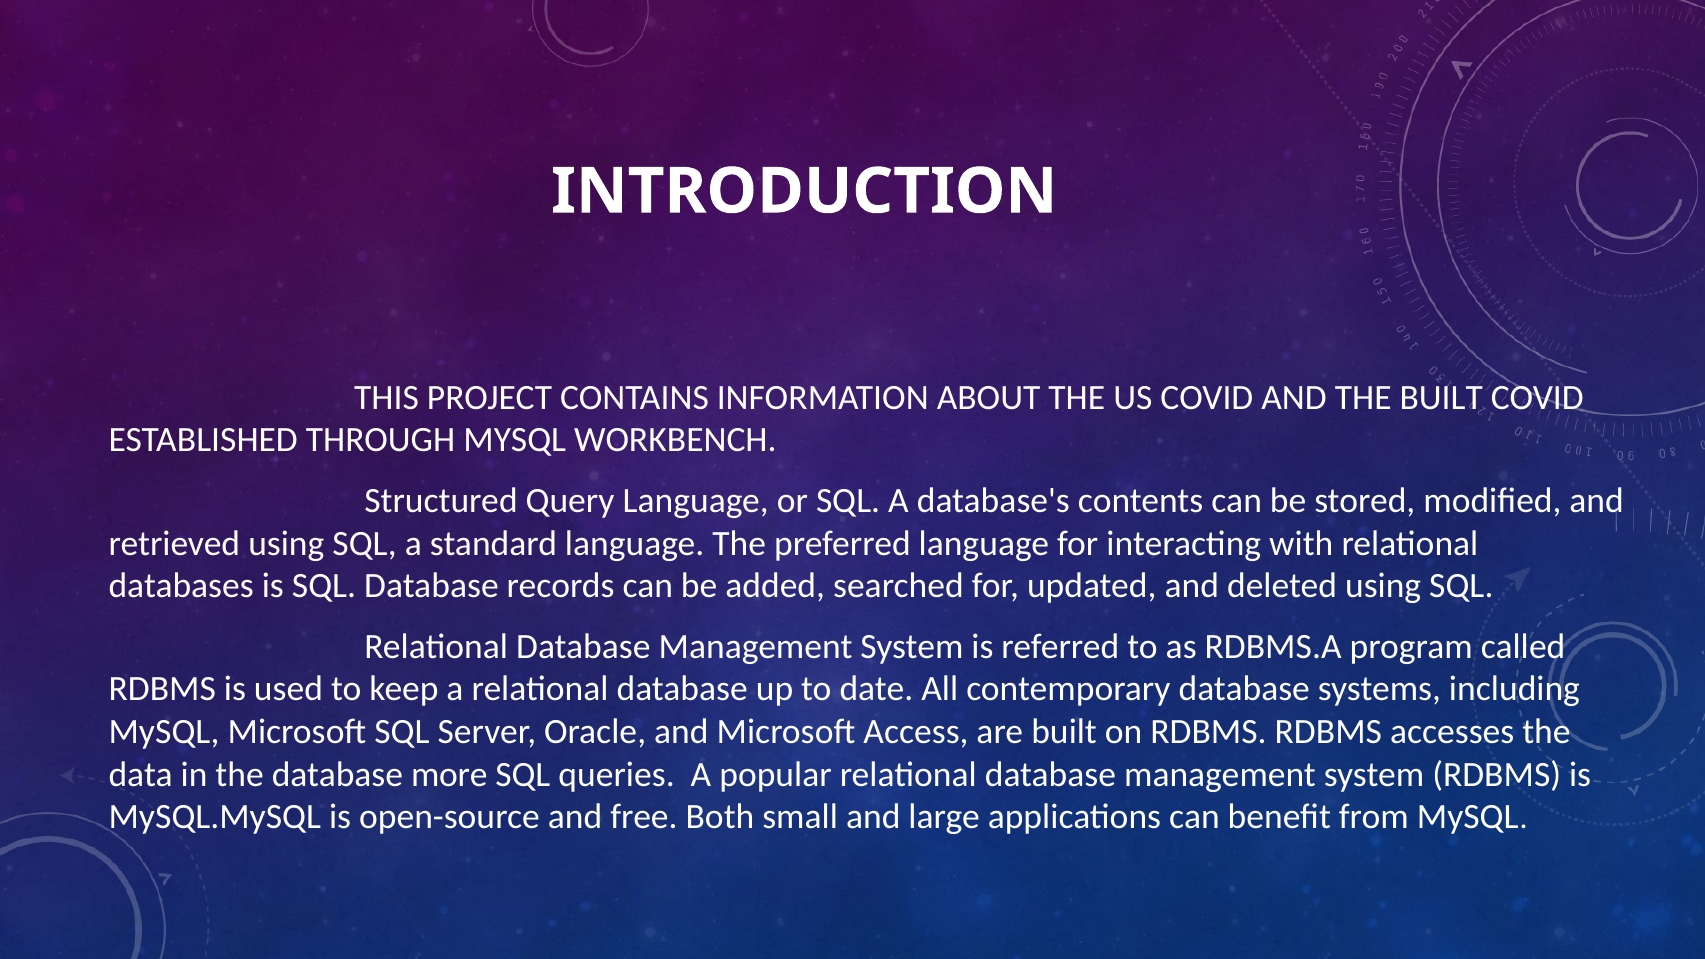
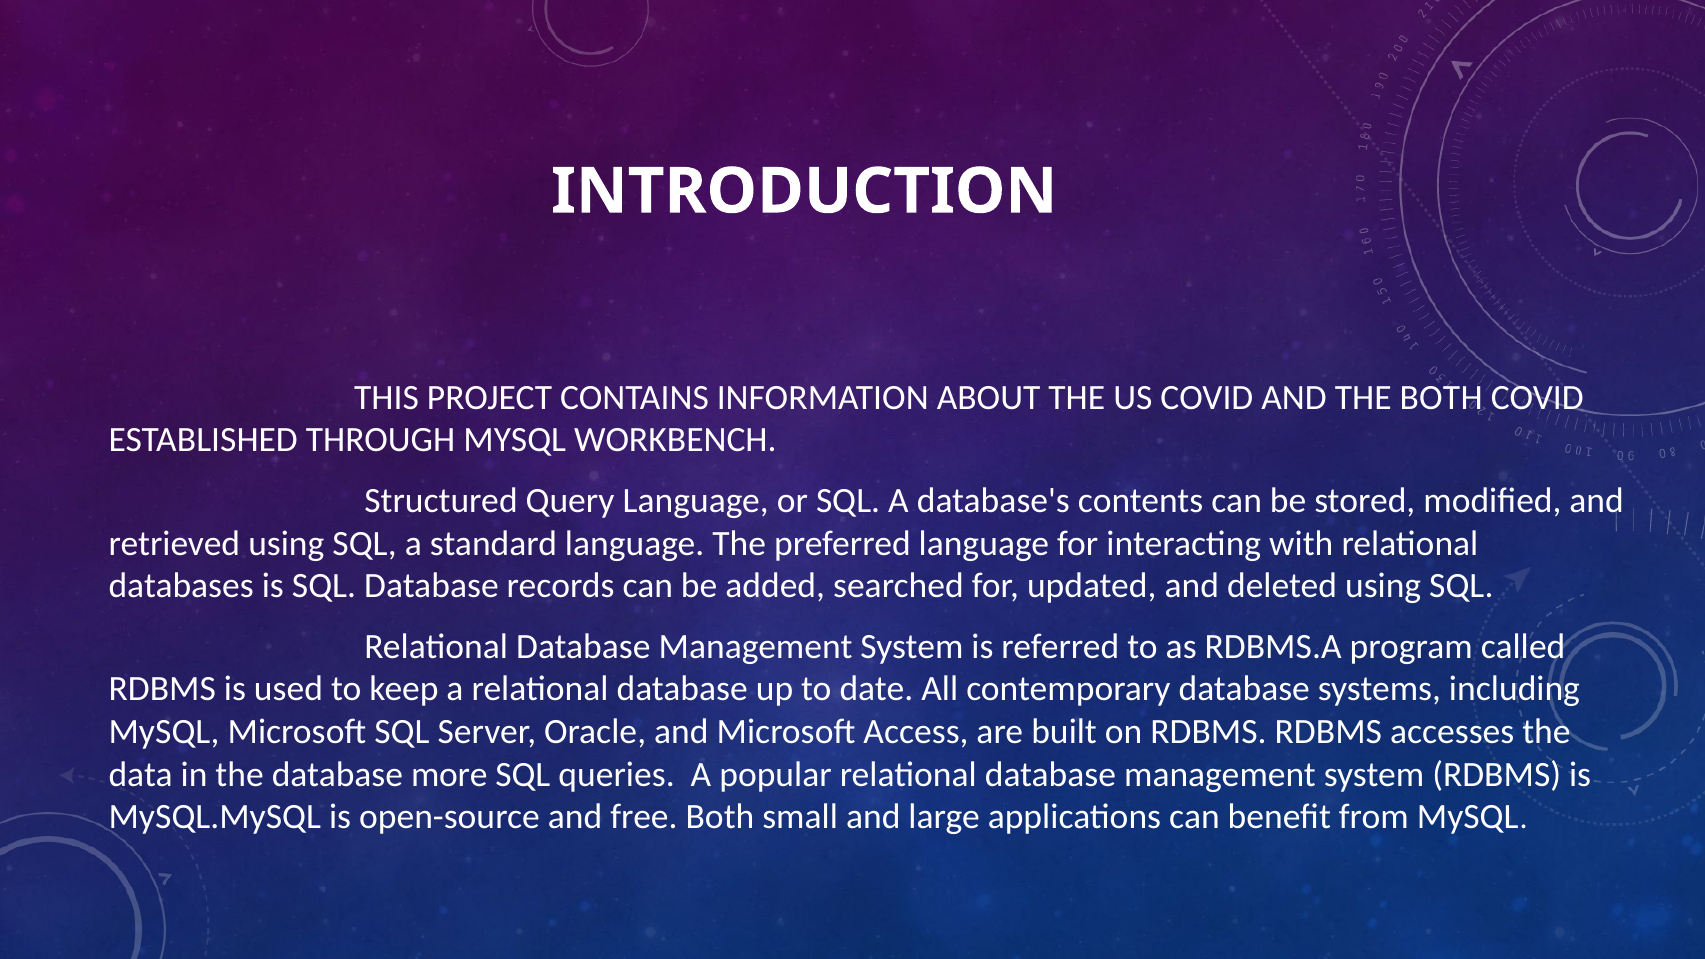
THE BUILT: BUILT -> BOTH (1441, 397)
